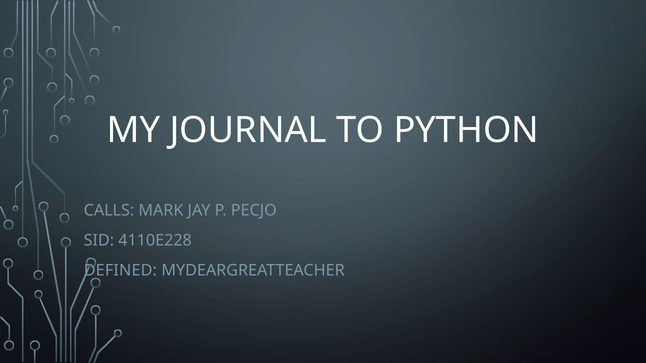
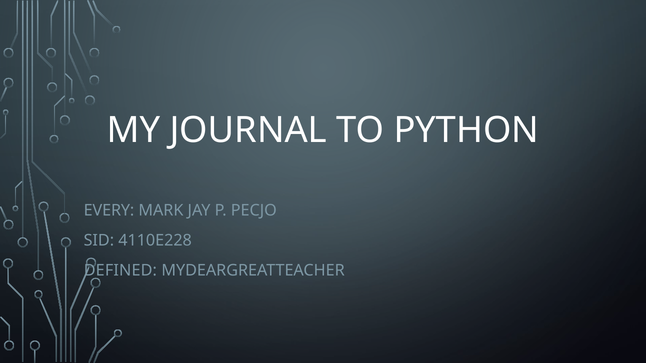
CALLS: CALLS -> EVERY (109, 211)
